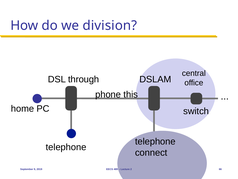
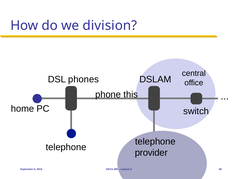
through: through -> phones (84, 79)
connect: connect -> provider (151, 152)
